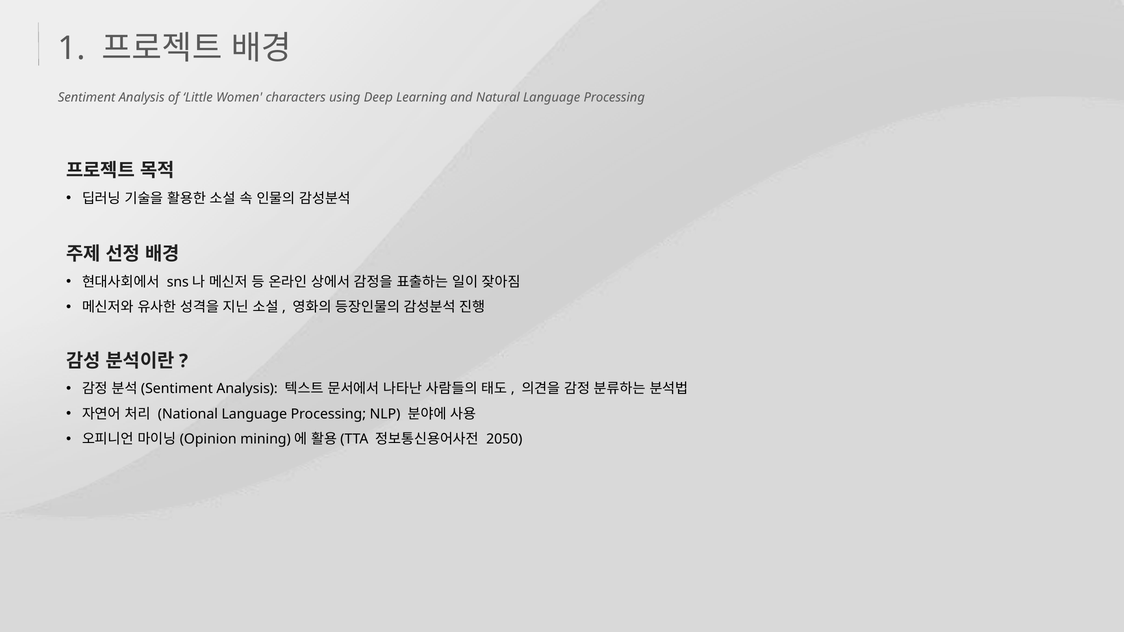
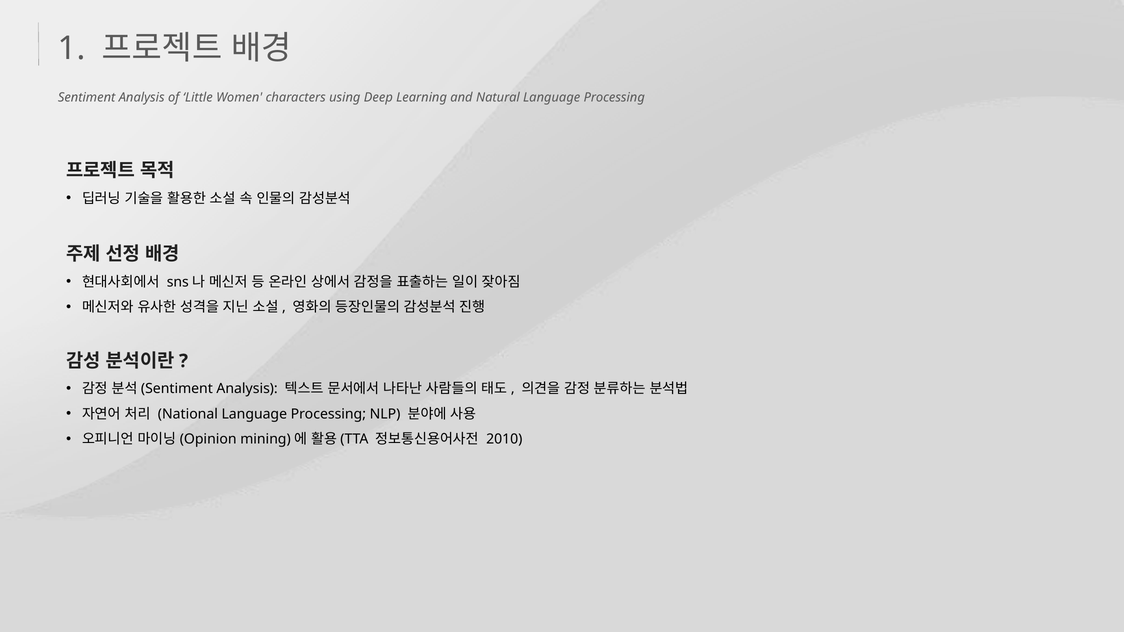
2050: 2050 -> 2010 (504, 439)
